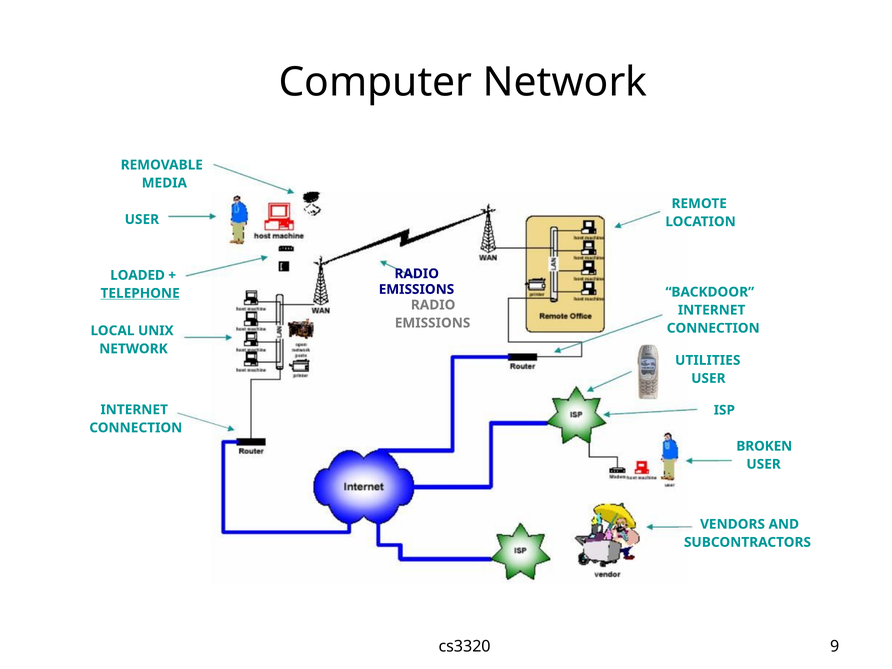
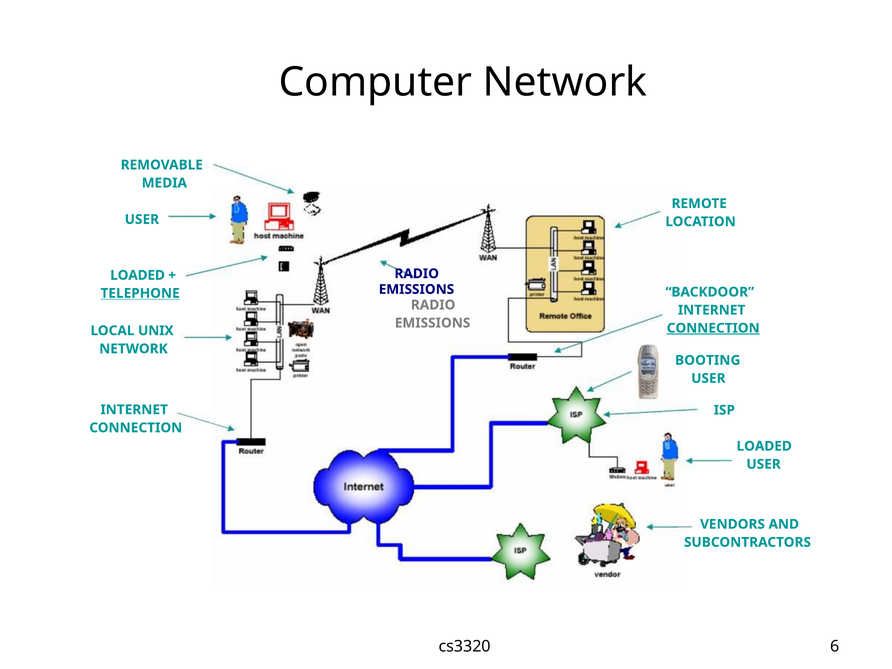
CONNECTION underline: none -> present (713, 328)
UTILITIES: UTILITIES -> BOOTING (708, 360)
BROKEN: BROKEN -> LOADED (764, 446)
9: 9 -> 6 (835, 646)
